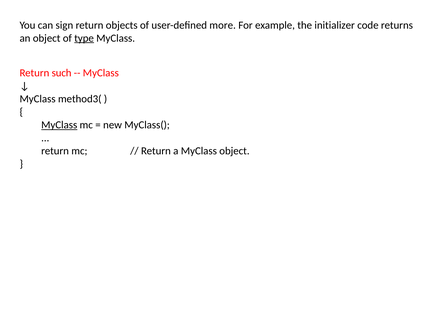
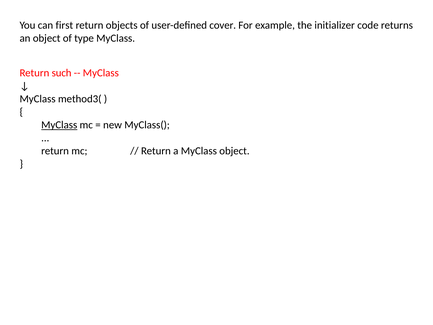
sign: sign -> first (64, 25)
more: more -> cover (223, 25)
type underline: present -> none (84, 38)
